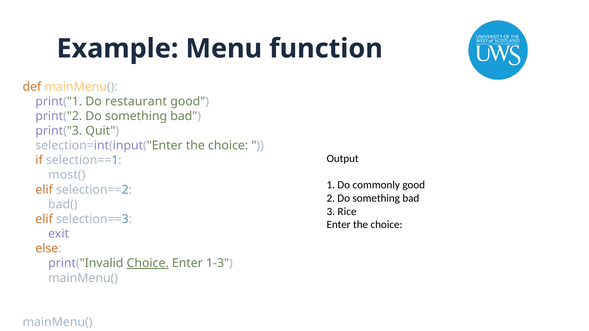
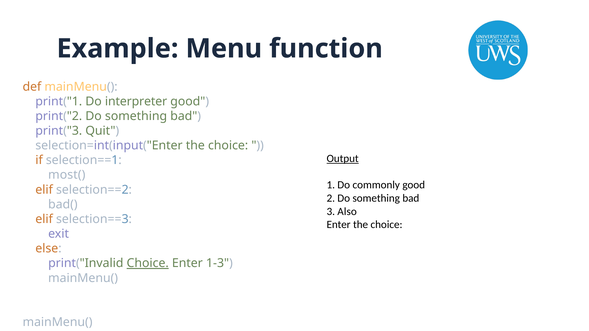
restaurant: restaurant -> interpreter (136, 101)
Output underline: none -> present (343, 159)
Rice: Rice -> Also (347, 212)
